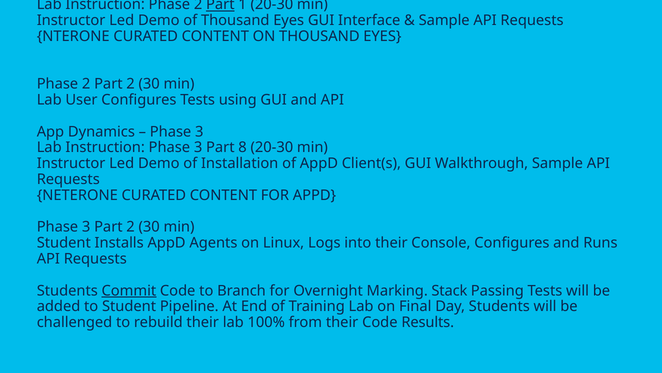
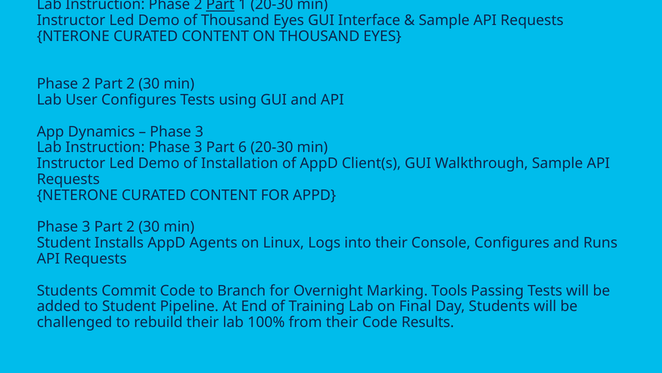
8: 8 -> 6 (243, 147)
Commit underline: present -> none (129, 290)
Stack: Stack -> Tools (449, 290)
